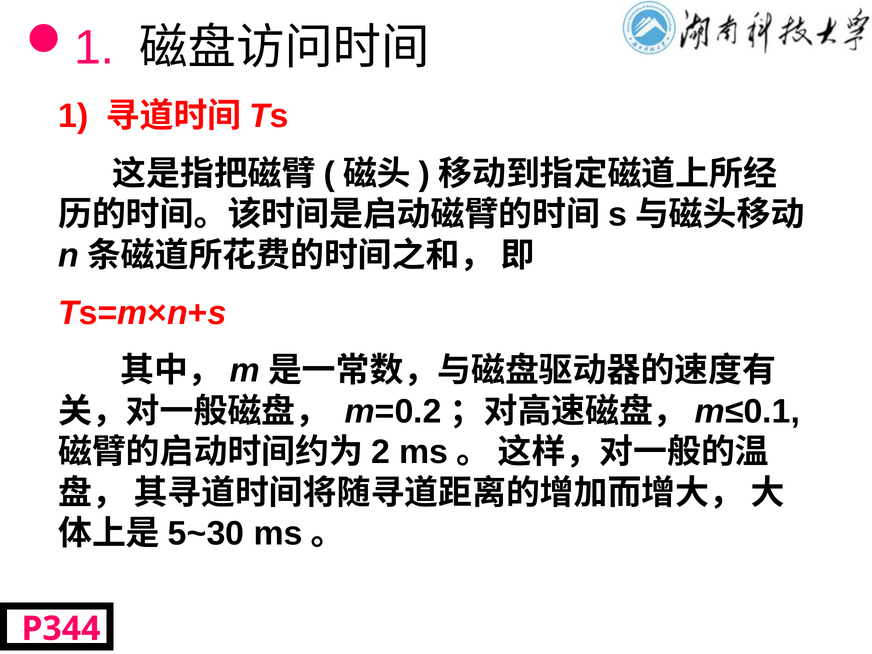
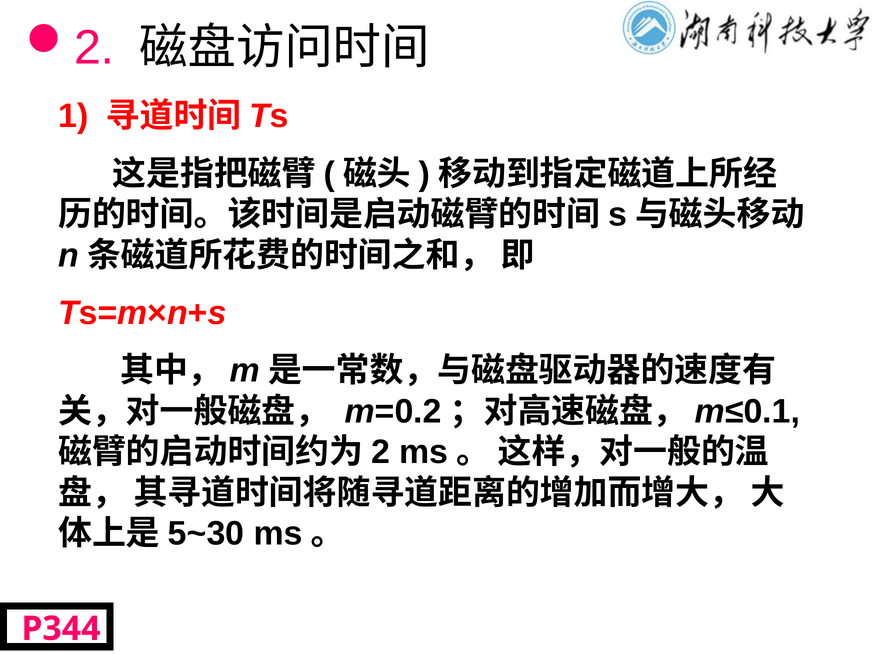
1: 1 -> 2 (94, 48)
